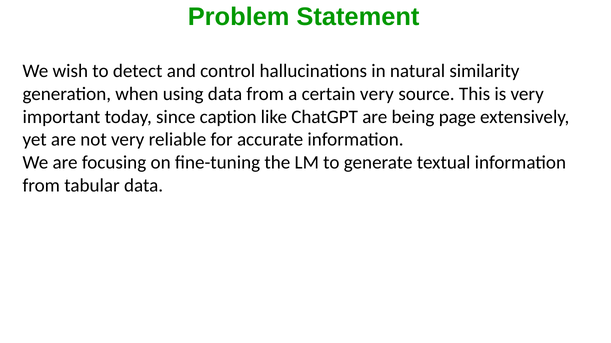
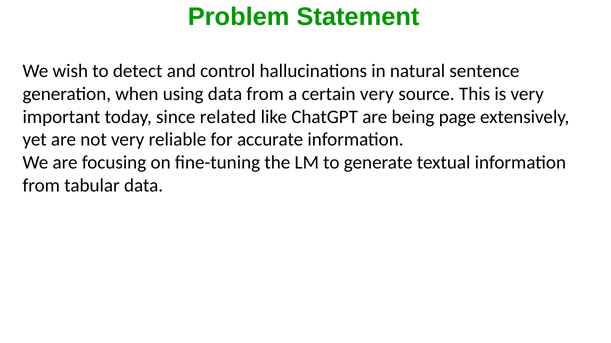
similarity: similarity -> sentence (484, 71)
caption: caption -> related (228, 117)
